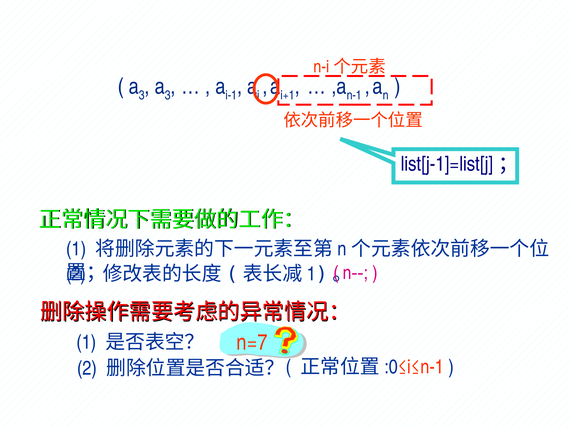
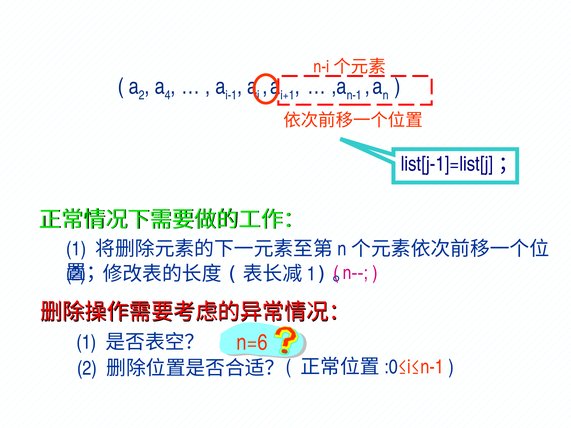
3: 3 -> 2 (142, 95)
3: 3 -> 4 (168, 95)
n=7: n=7 -> n=6 (252, 343)
